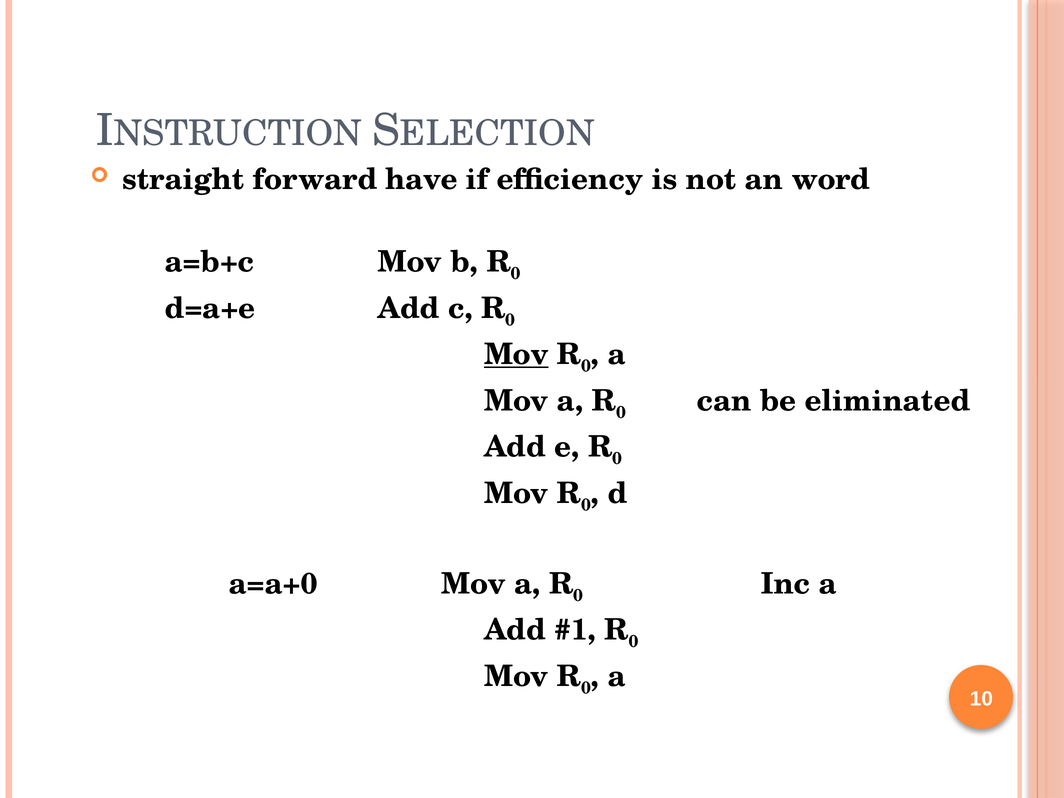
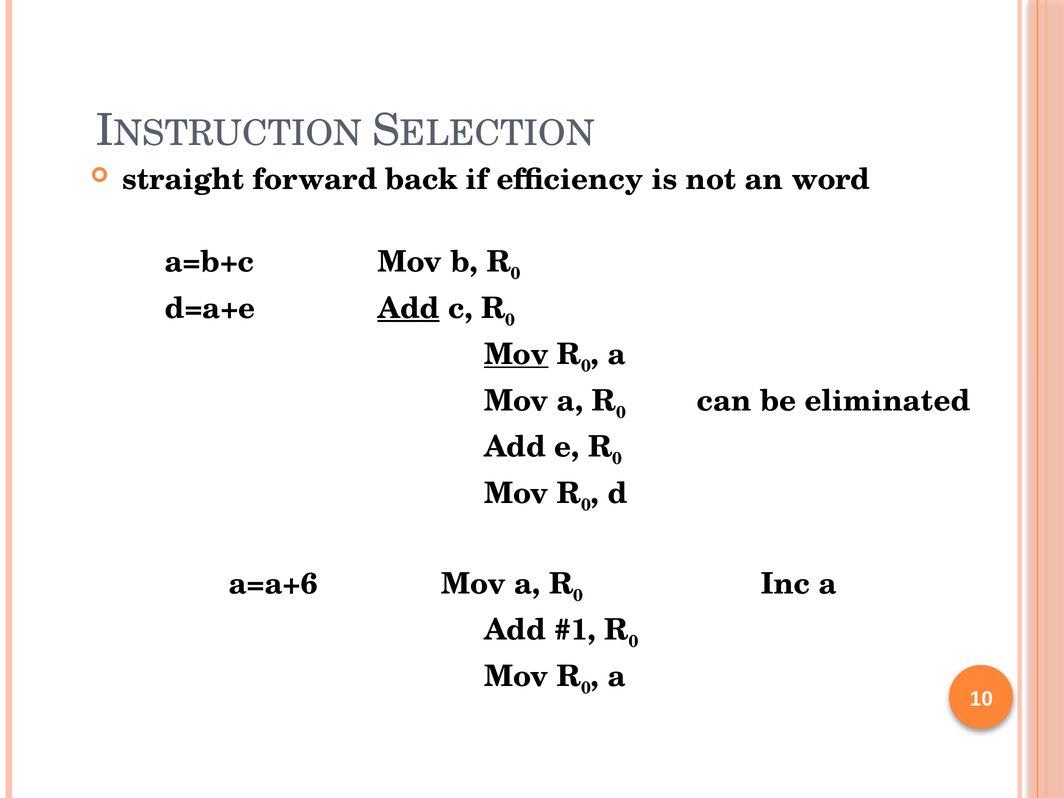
have: have -> back (422, 179)
Add underline: none -> present (409, 308)
a=a+0: a=a+0 -> a=a+6 (273, 584)
